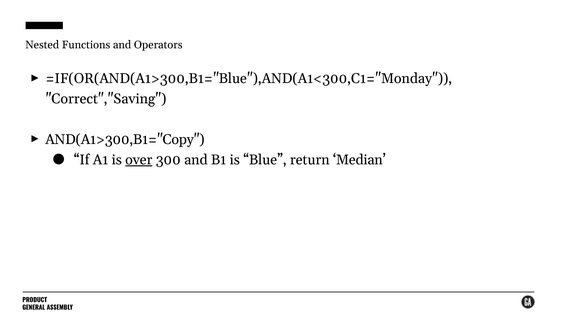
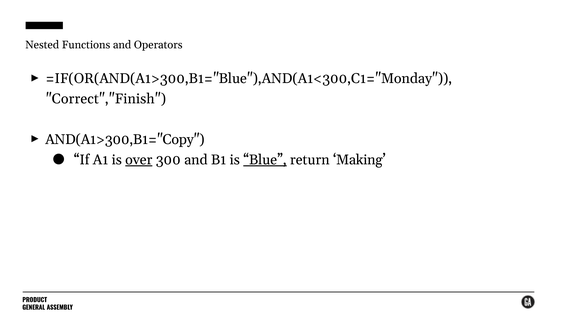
Correct","Saving: Correct","Saving -> Correct","Finish (106, 99)
Blue underline: none -> present (265, 160)
Median: Median -> Making (359, 160)
